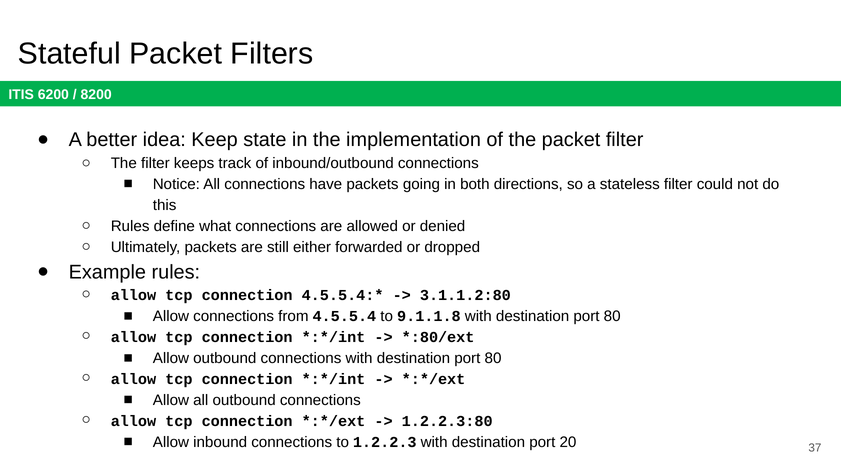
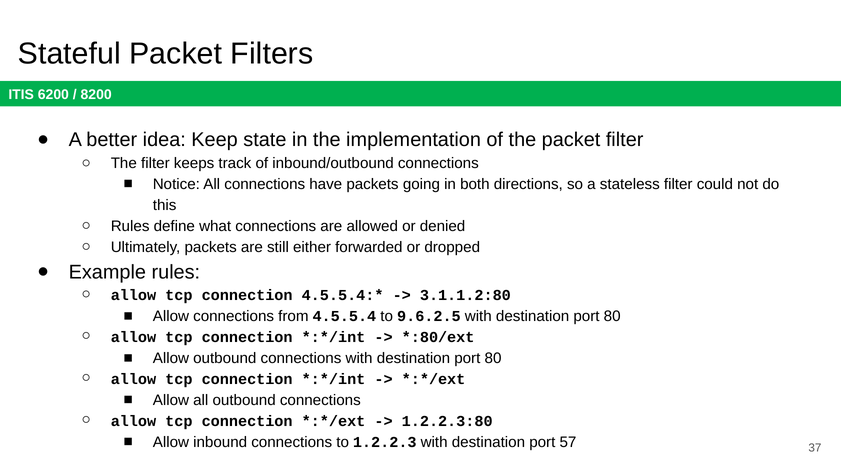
9.1.1.8: 9.1.1.8 -> 9.6.2.5 (429, 316)
20: 20 -> 57 (568, 442)
